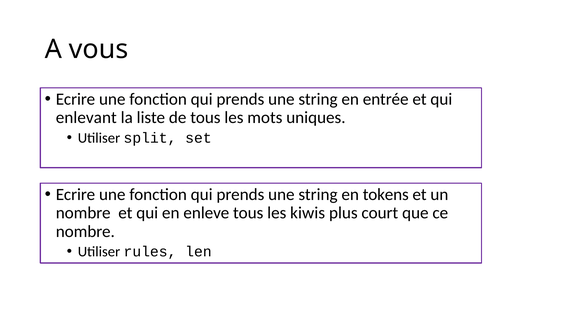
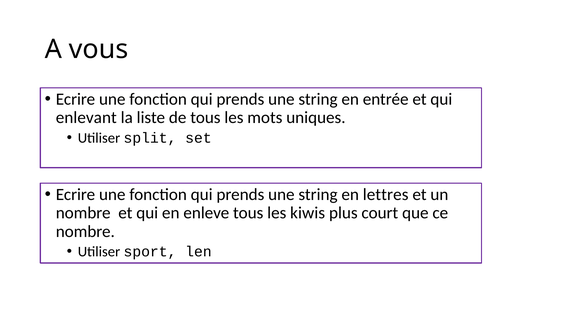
tokens: tokens -> lettres (386, 195)
rules: rules -> sport (150, 252)
